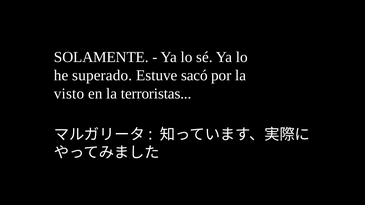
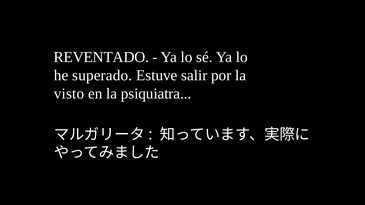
SOLAMENTE: SOLAMENTE -> REVENTADO (101, 57)
sacó: sacó -> salir (194, 75)
terroristas: terroristas -> psiquiatra (156, 94)
